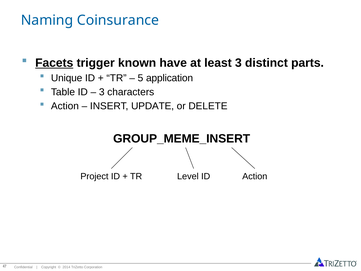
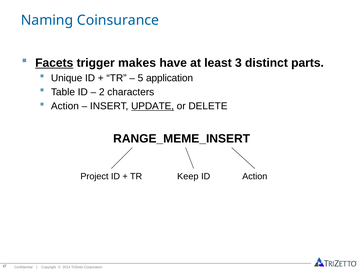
known: known -> makes (137, 63)
3: 3 -> 2 (102, 92)
UPDATE underline: none -> present (153, 106)
GROUP_MEME_INSERT: GROUP_MEME_INSERT -> RANGE_MEME_INSERT (182, 139)
Level: Level -> Keep (188, 176)
